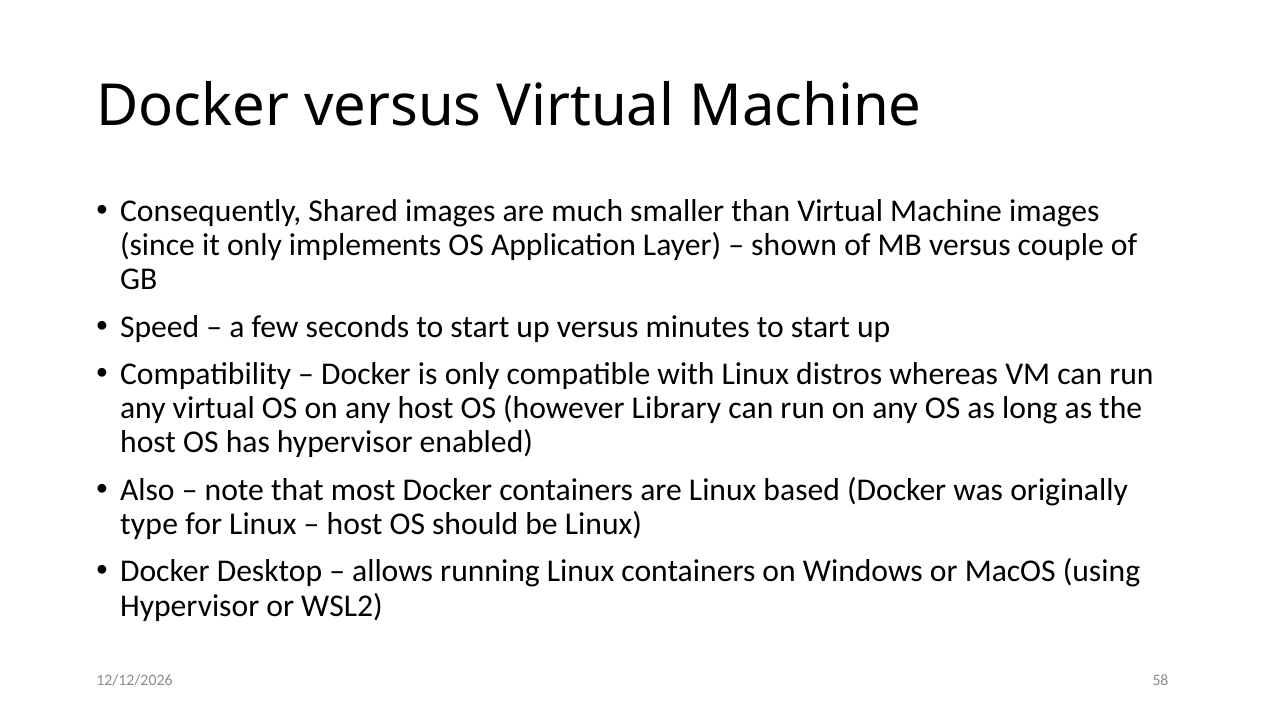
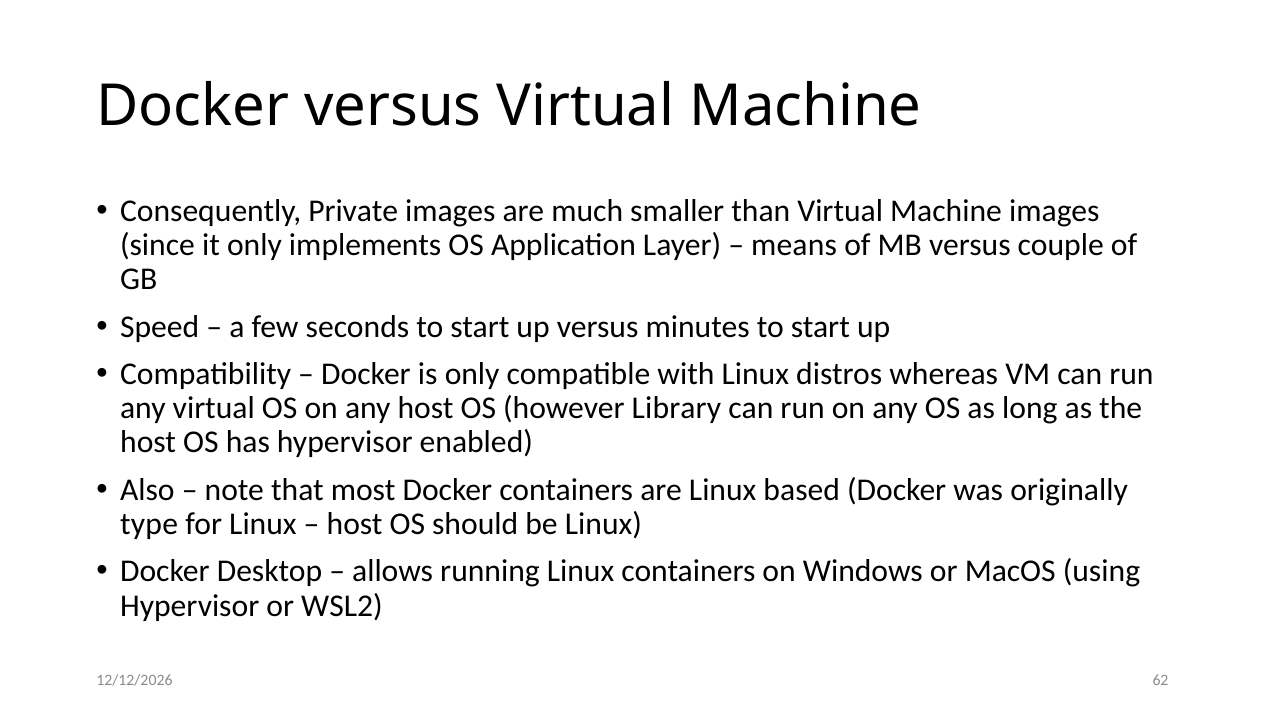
Shared: Shared -> Private (353, 211)
shown: shown -> means (794, 245)
58: 58 -> 62 (1161, 679)
